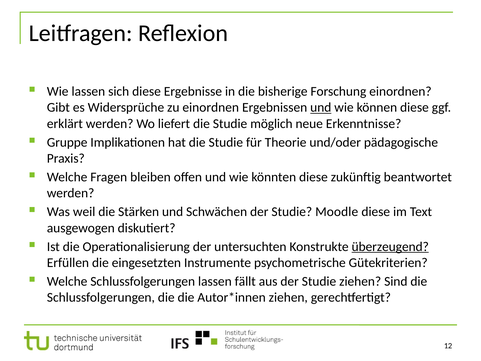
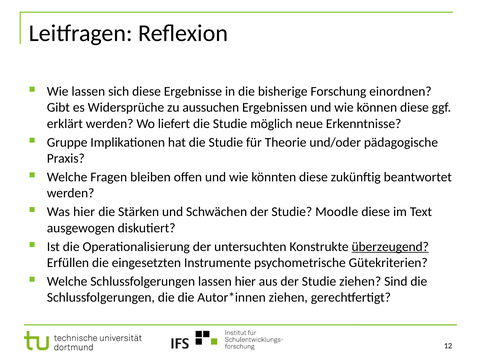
zu einordnen: einordnen -> aussuchen (211, 107)
und underline: present -> none (321, 107)
Was weil: weil -> hier (84, 212)
lassen fällt: fällt -> hier (245, 281)
